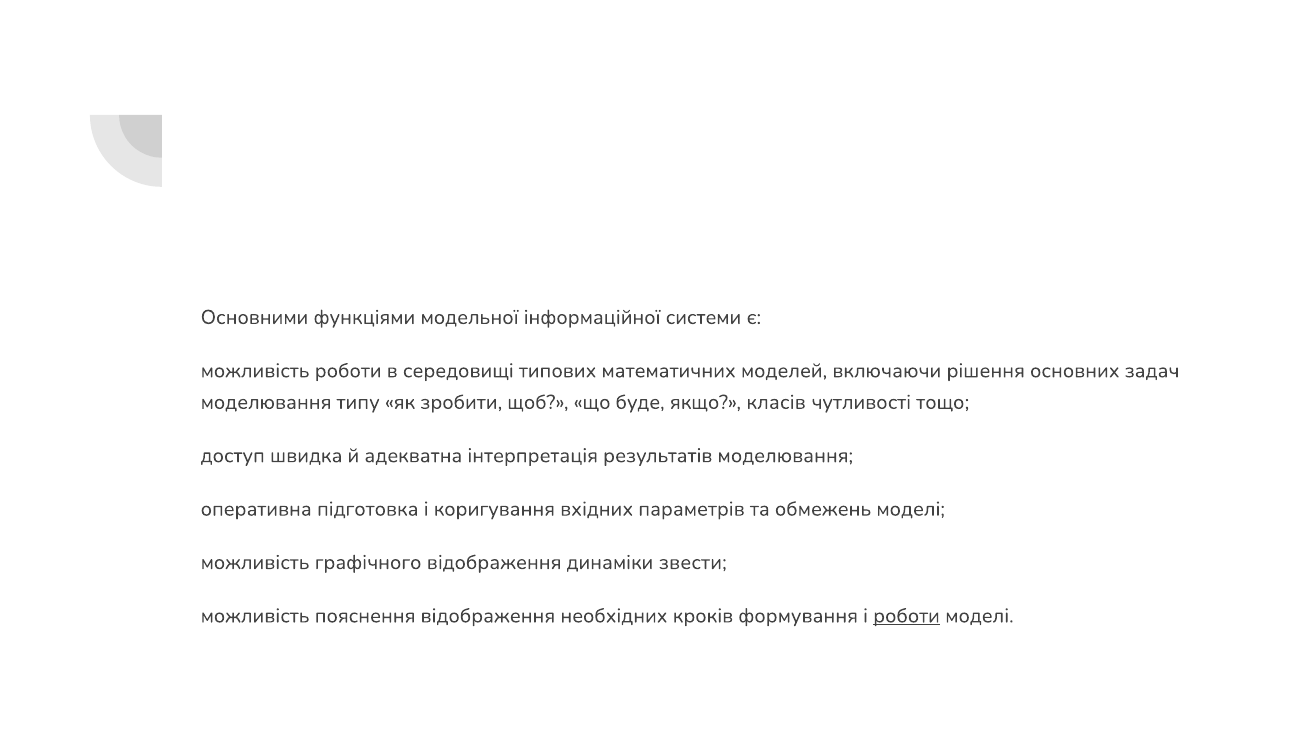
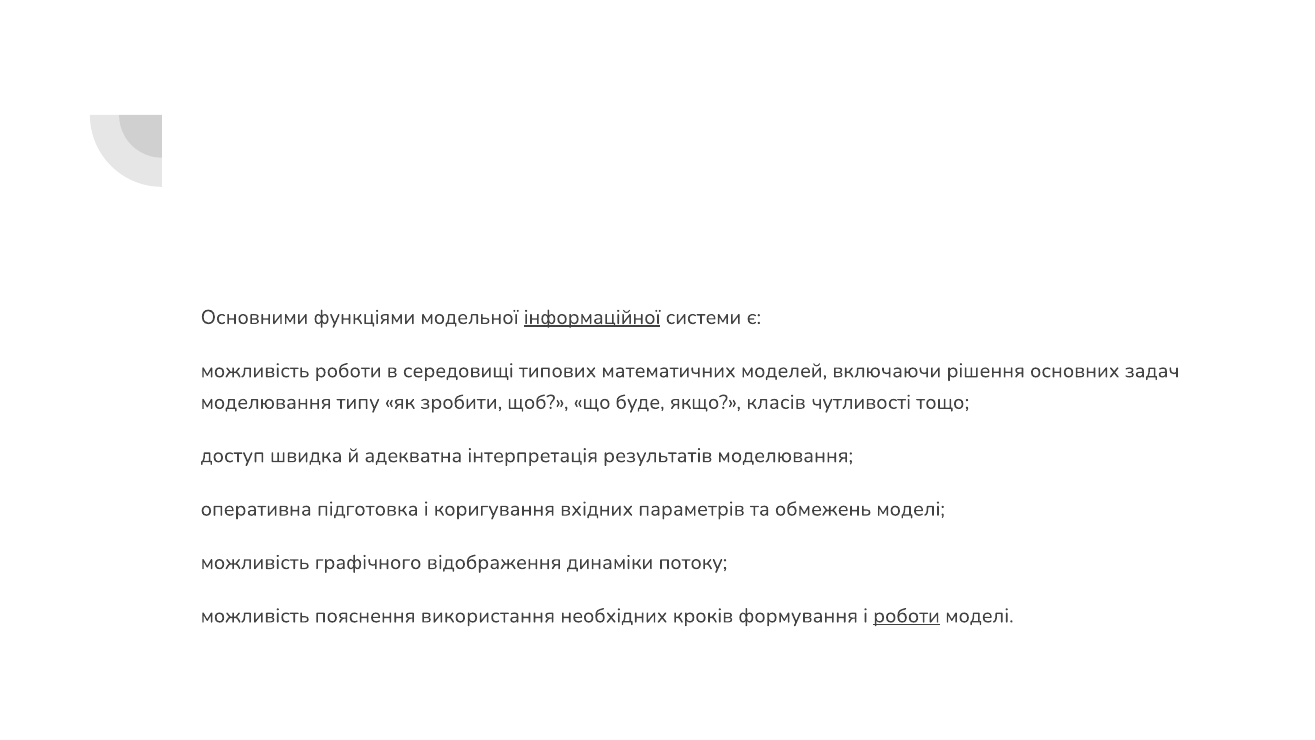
інформаційної underline: none -> present (592, 317)
звести: звести -> потоку (693, 562)
пояснення відображення: відображення -> використання (488, 616)
